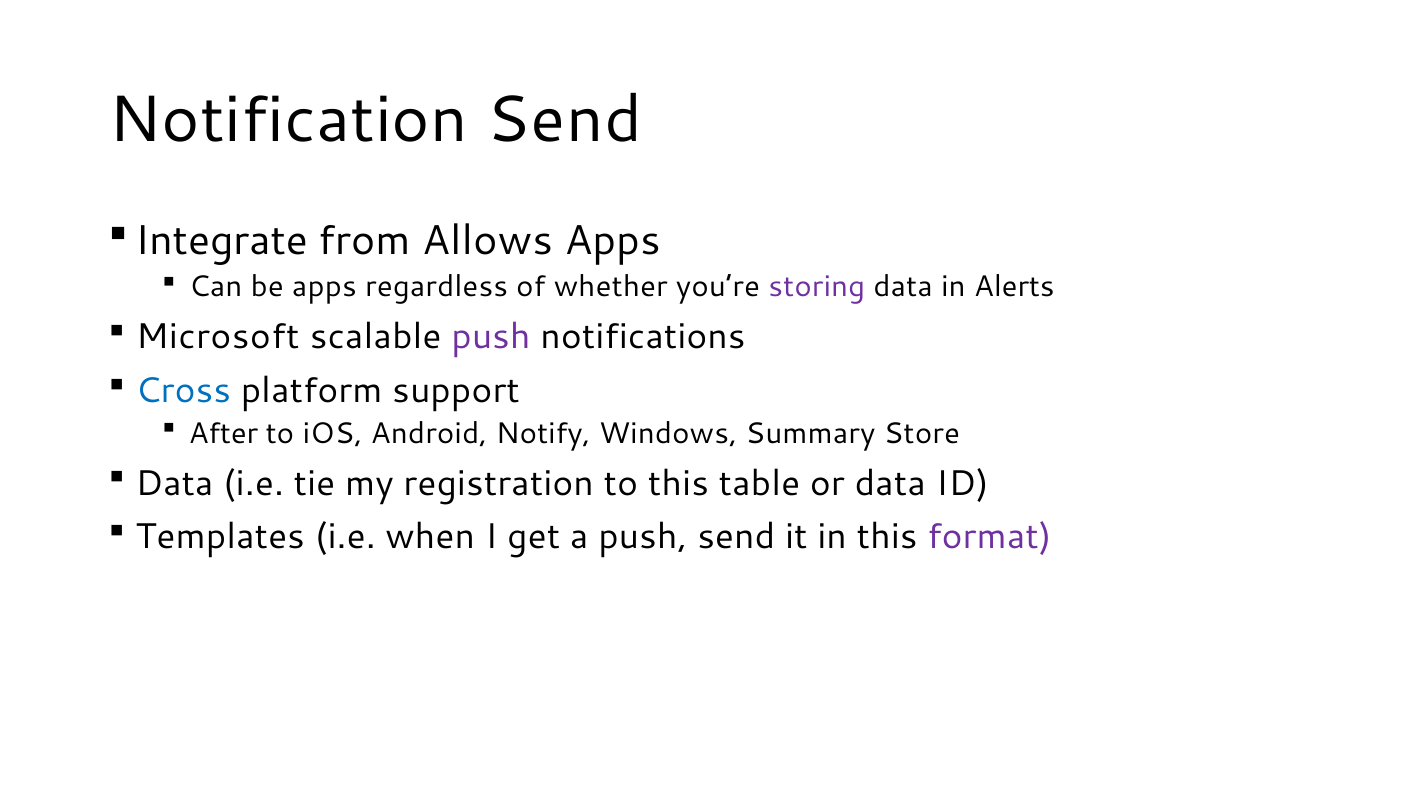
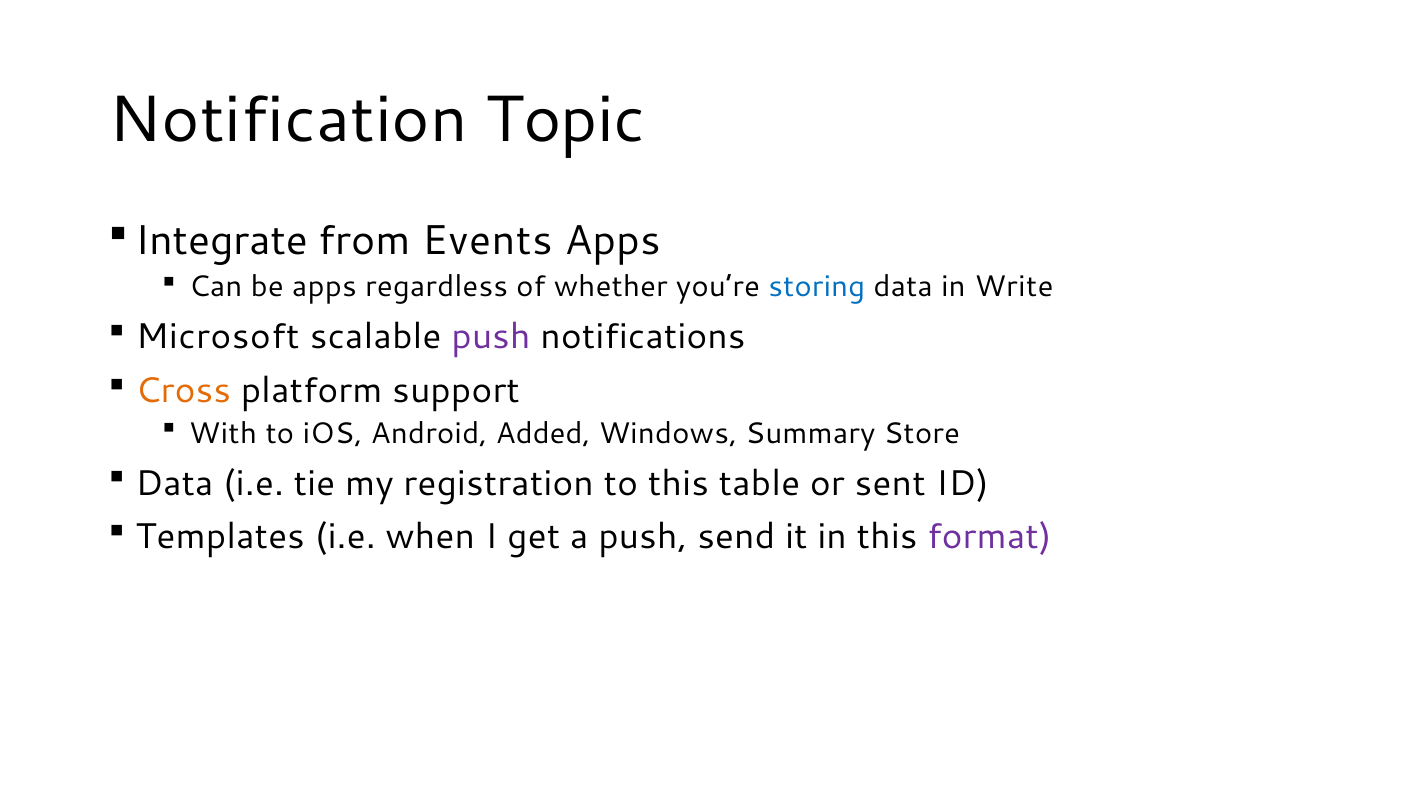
Notification Send: Send -> Topic (565, 120)
Allows: Allows -> Events (487, 241)
storing colour: purple -> blue (817, 287)
Alerts: Alerts -> Write (1014, 287)
Cross colour: blue -> orange (183, 391)
After: After -> With (223, 433)
Notify: Notify -> Added (543, 433)
or data: data -> sent (890, 483)
